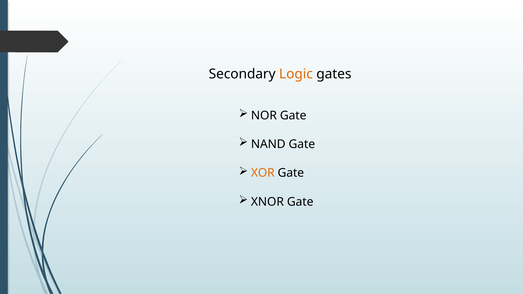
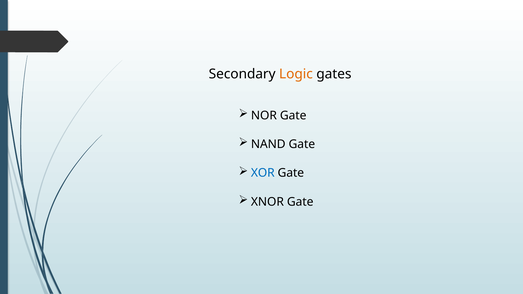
XOR colour: orange -> blue (263, 173)
